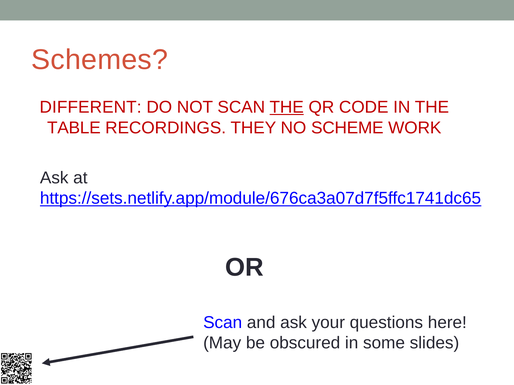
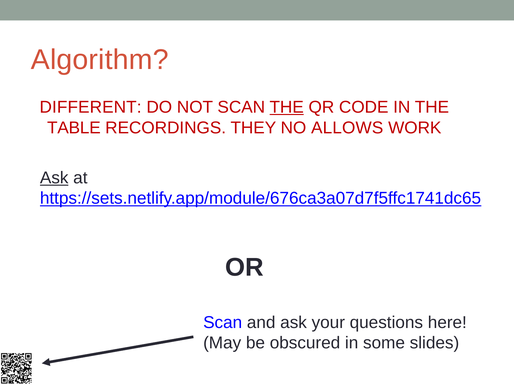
Schemes: Schemes -> Algorithm (100, 60)
SCHEME: SCHEME -> ALLOWS (347, 128)
Ask underline: none -> present (54, 178)
